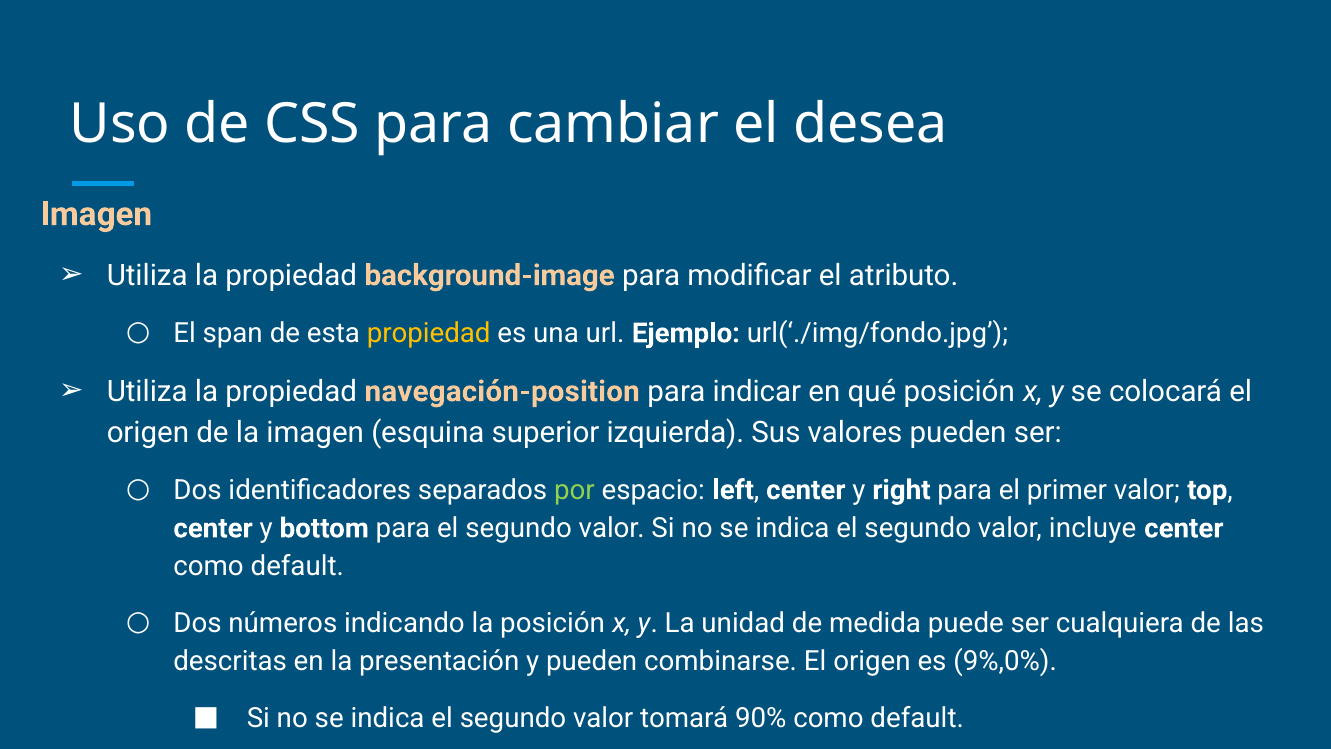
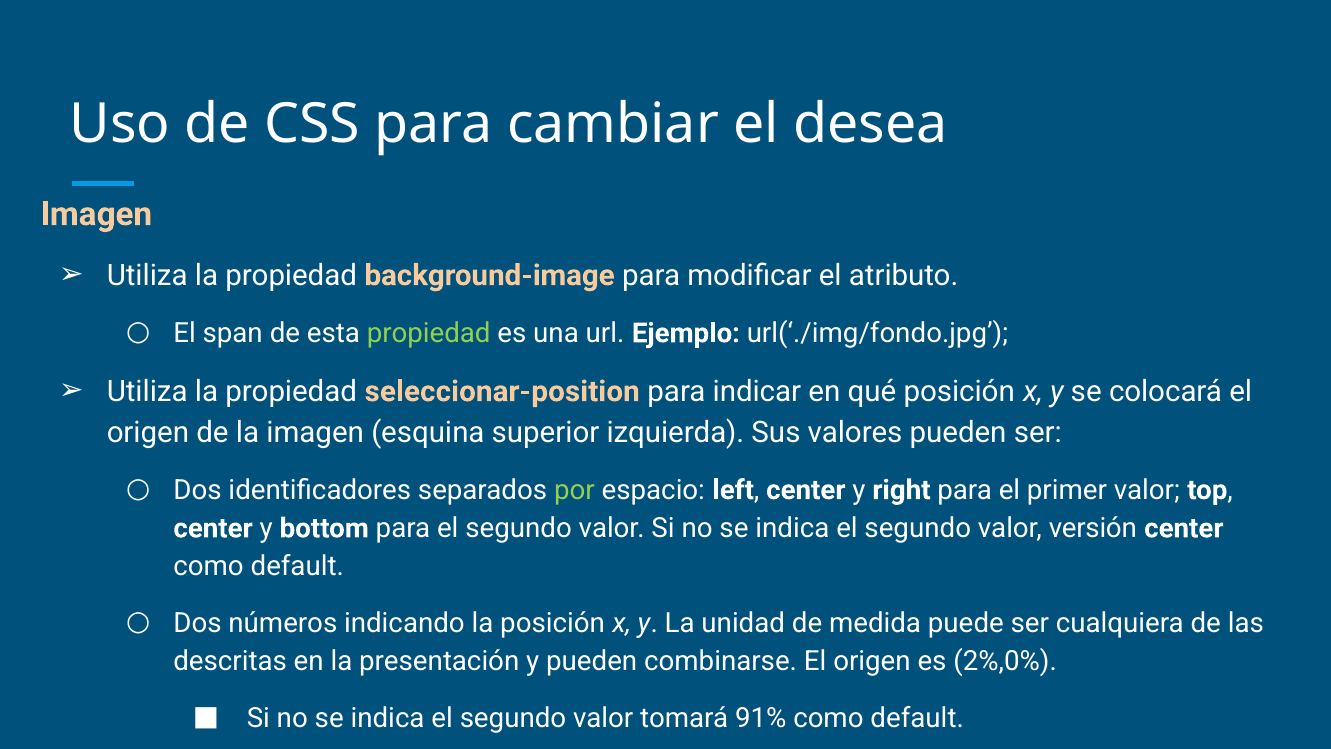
propiedad colour: yellow -> light green (429, 333)
navegación-position: navegación-position -> seleccionar-position (502, 391)
incluye: incluye -> versión (1093, 528)
9%,0%: 9%,0% -> 2%,0% (1005, 661)
90%: 90% -> 91% (761, 718)
